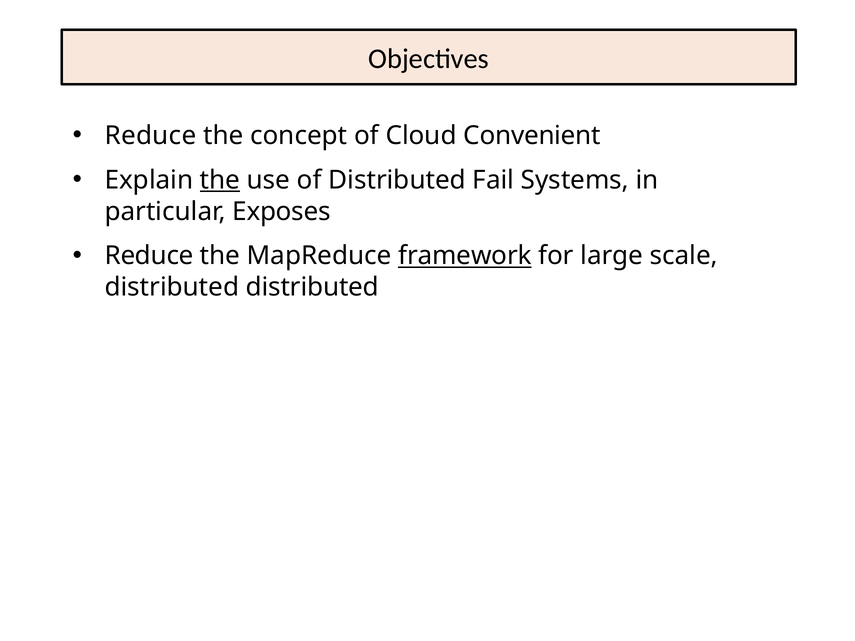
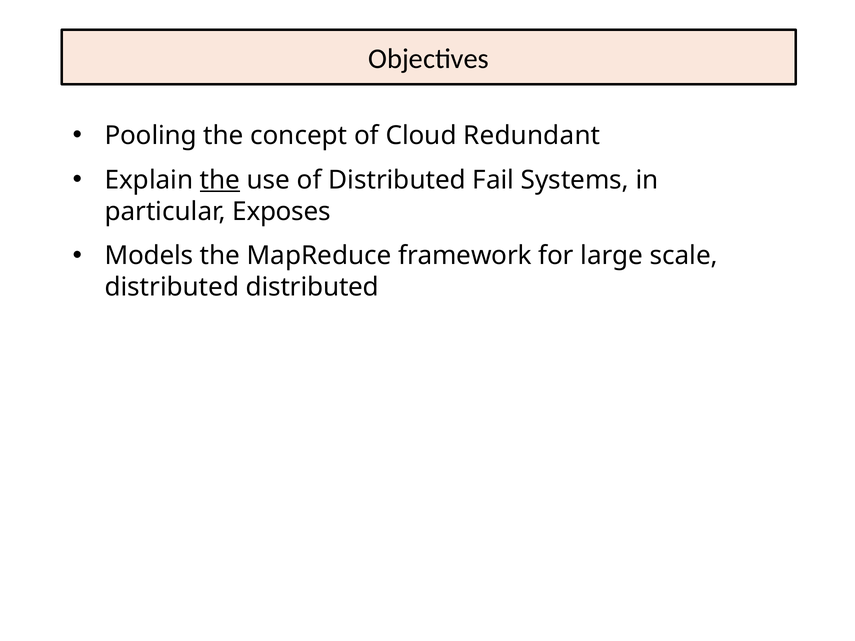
Reduce: Reduce -> Pooling (151, 136)
Convenient: Convenient -> Redundant (532, 136)
Reduce: Reduce -> Models (149, 256)
framework underline: present -> none (465, 256)
